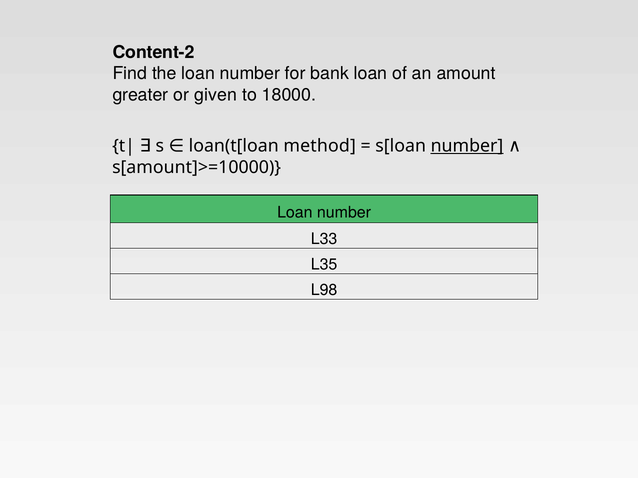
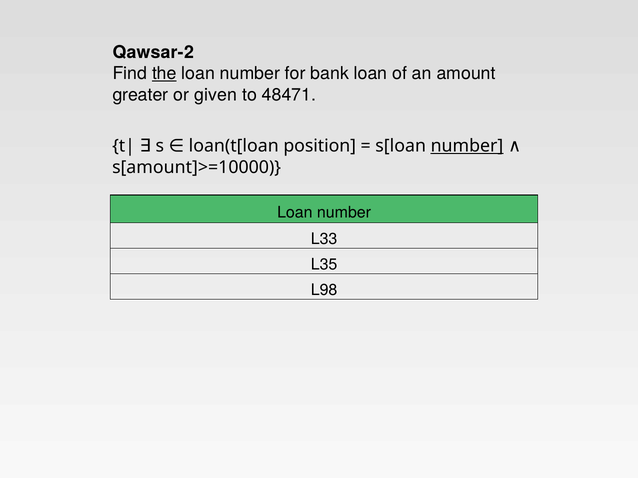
Content-2: Content-2 -> Qawsar-2 (153, 52)
the underline: none -> present (164, 74)
18000: 18000 -> 48471 (289, 95)
method: method -> position (320, 146)
